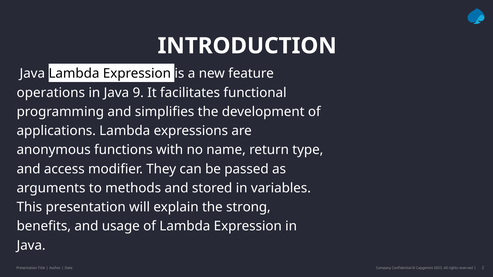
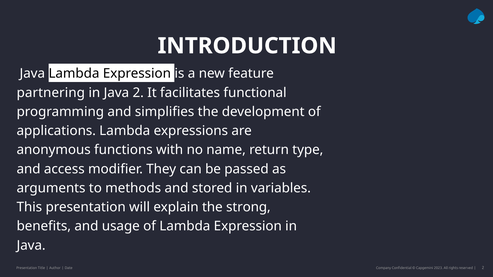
operations: operations -> partnering (51, 93)
Java 9: 9 -> 2 (138, 93)
